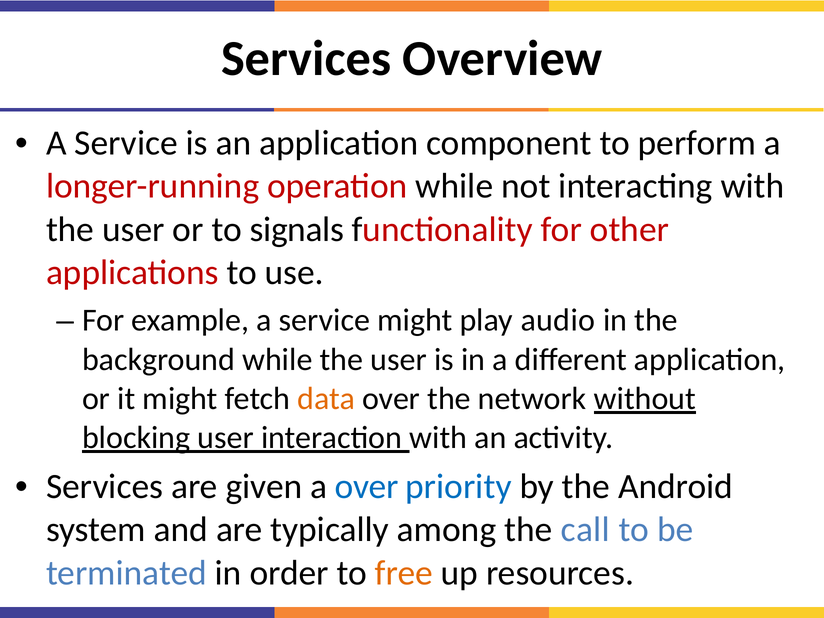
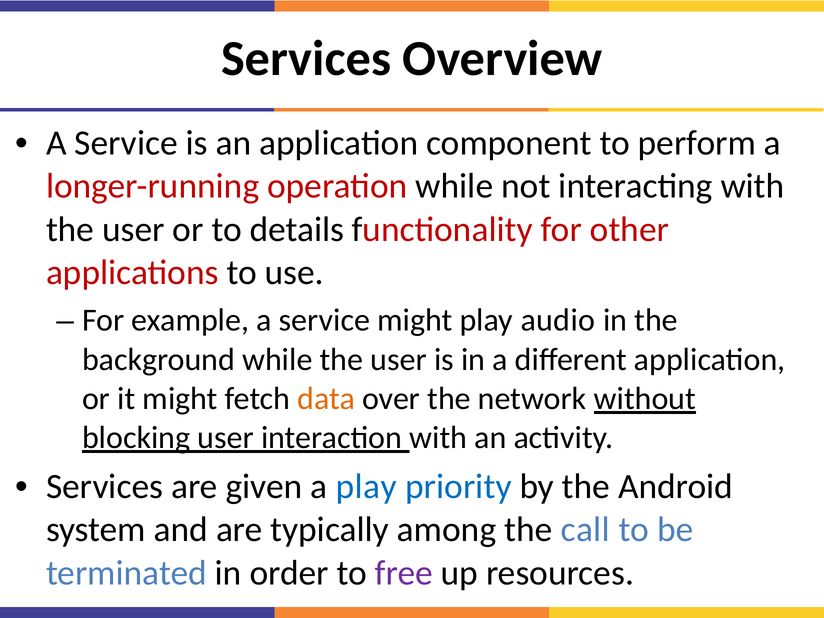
signals: signals -> details (297, 229)
a over: over -> play (366, 486)
free colour: orange -> purple (404, 573)
